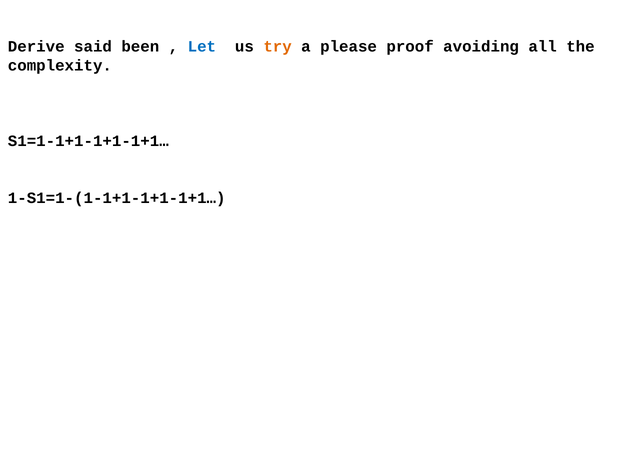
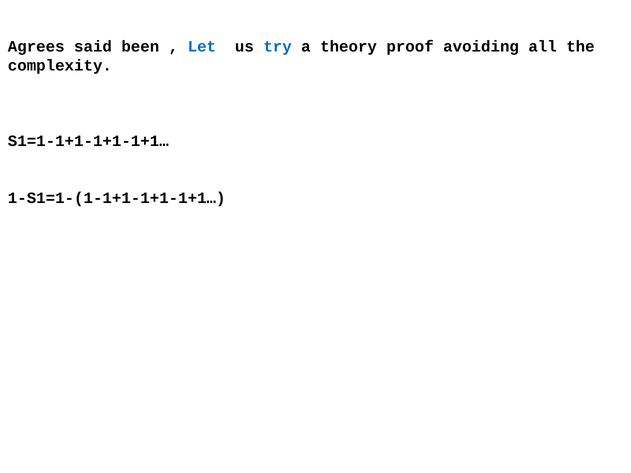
Derive: Derive -> Agrees (36, 47)
try colour: orange -> blue (278, 47)
please: please -> theory (349, 47)
